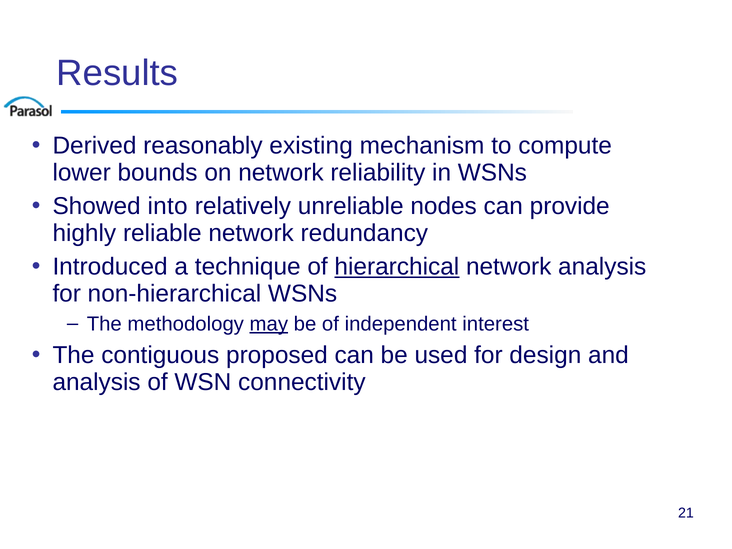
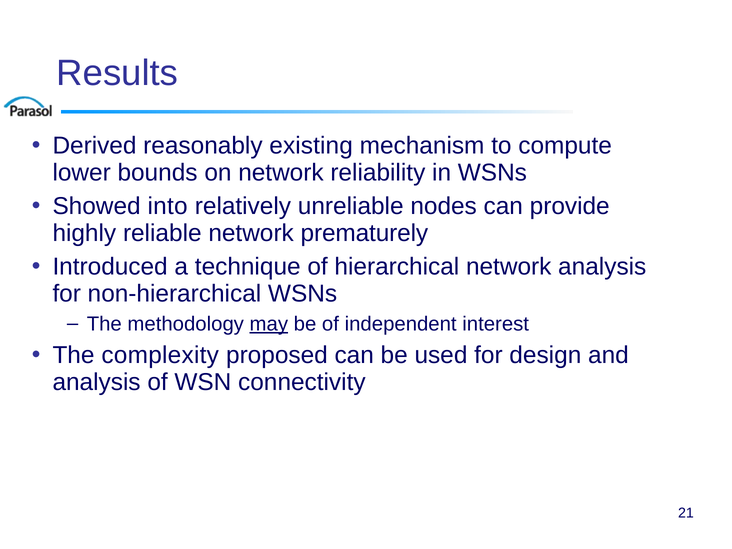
redundancy: redundancy -> prematurely (364, 233)
hierarchical underline: present -> none (397, 267)
contiguous: contiguous -> complexity (160, 355)
